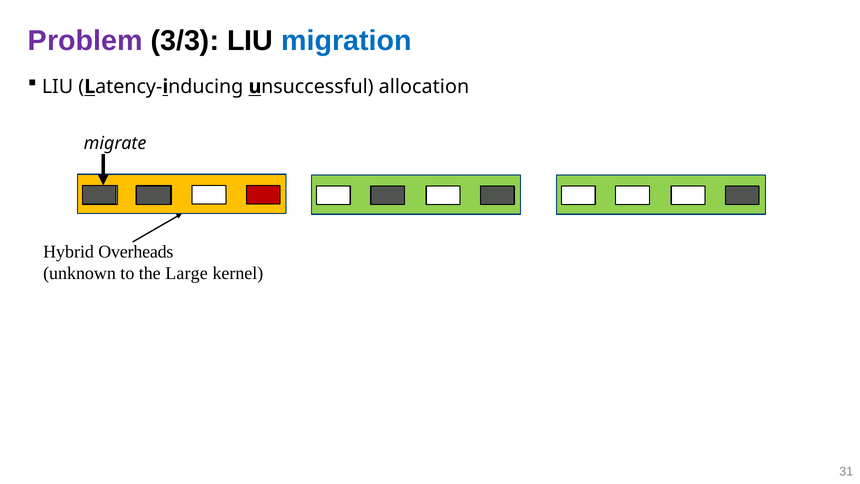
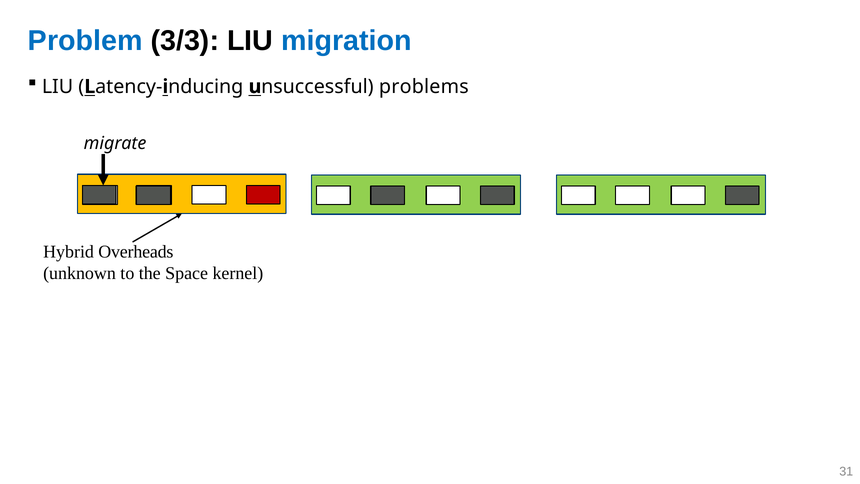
Problem colour: purple -> blue (85, 41)
allocation: allocation -> problems (424, 87)
Large: Large -> Space (187, 273)
